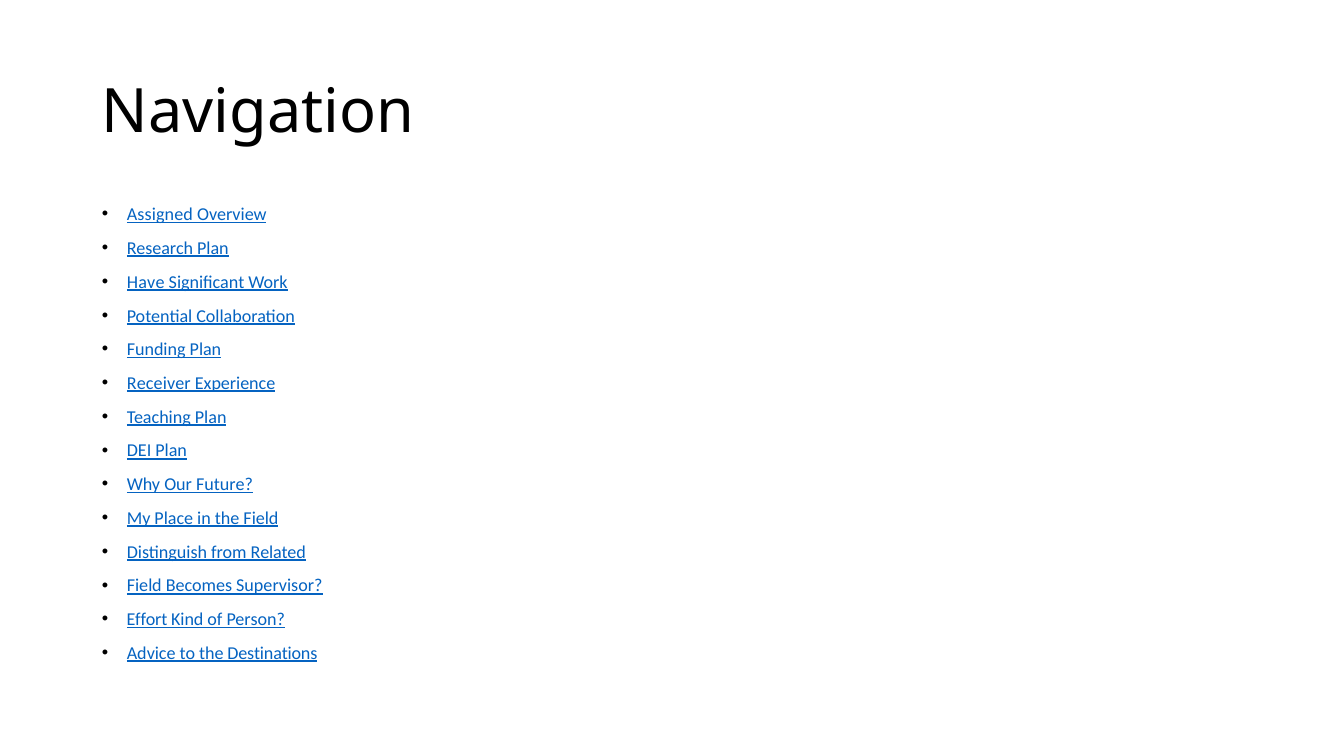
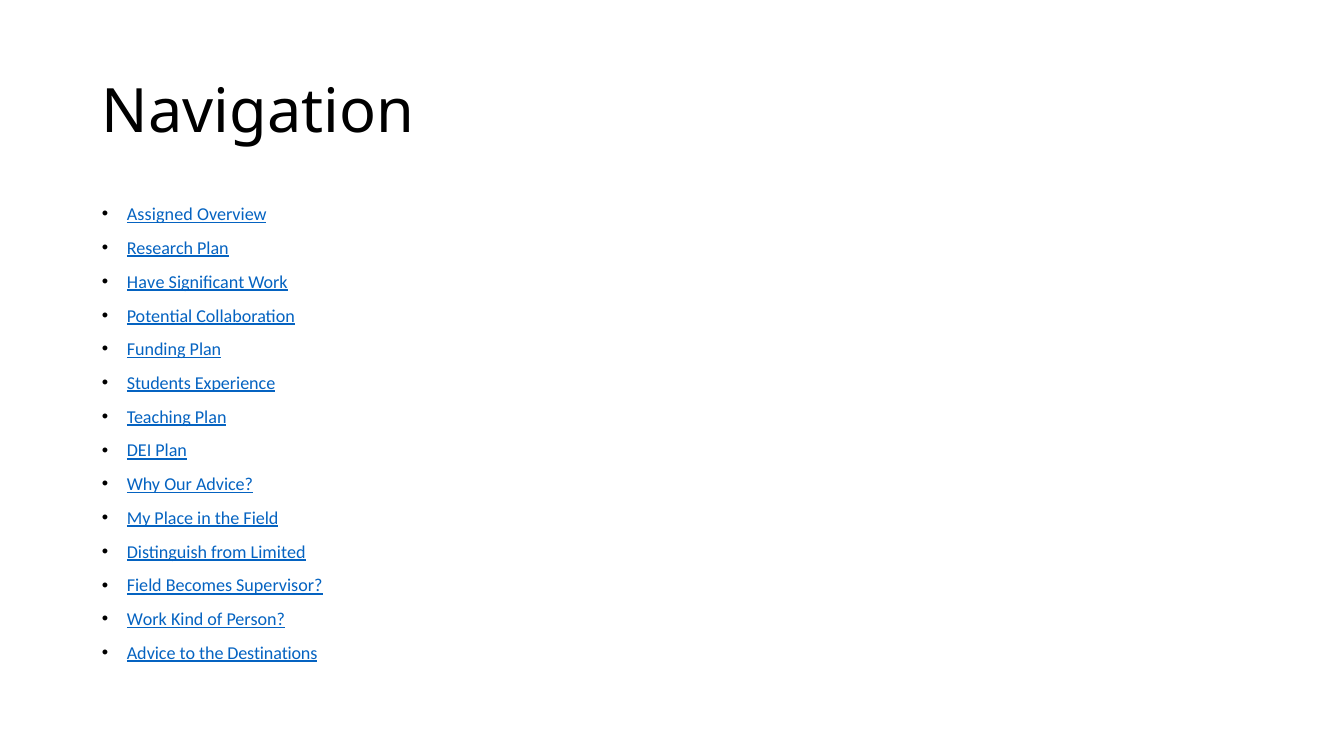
Receiver: Receiver -> Students (159, 384)
Our Future: Future -> Advice (225, 485)
Related: Related -> Limited (278, 553)
Effort: Effort -> Work (147, 620)
